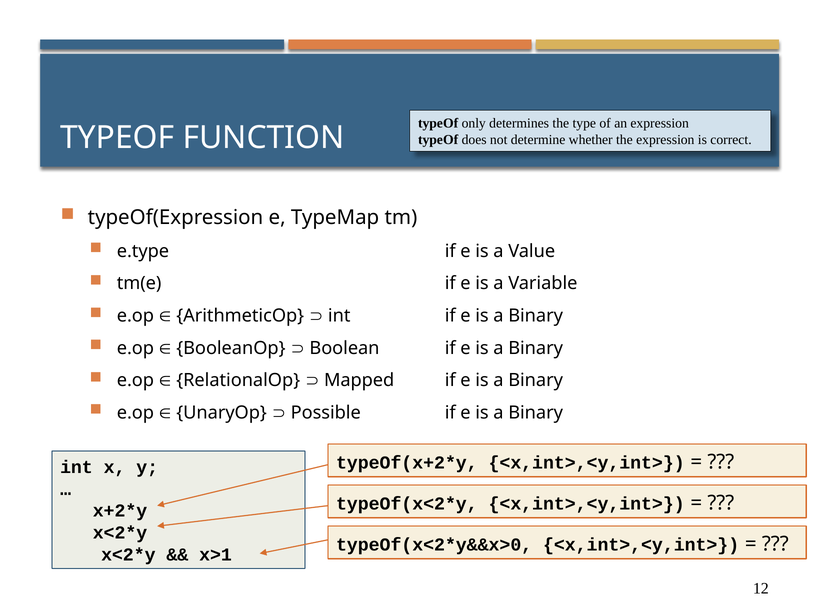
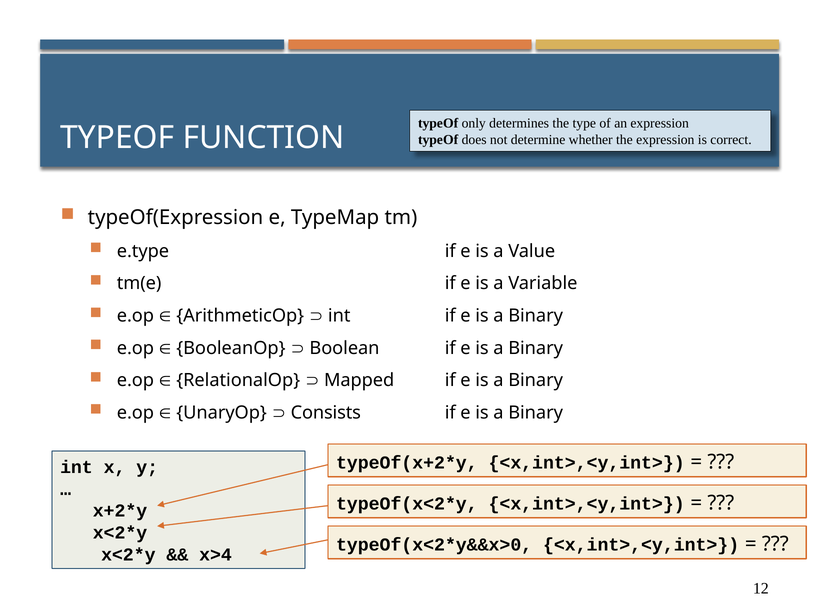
Possible: Possible -> Consists (326, 413)
x>1: x>1 -> x>4 (216, 555)
